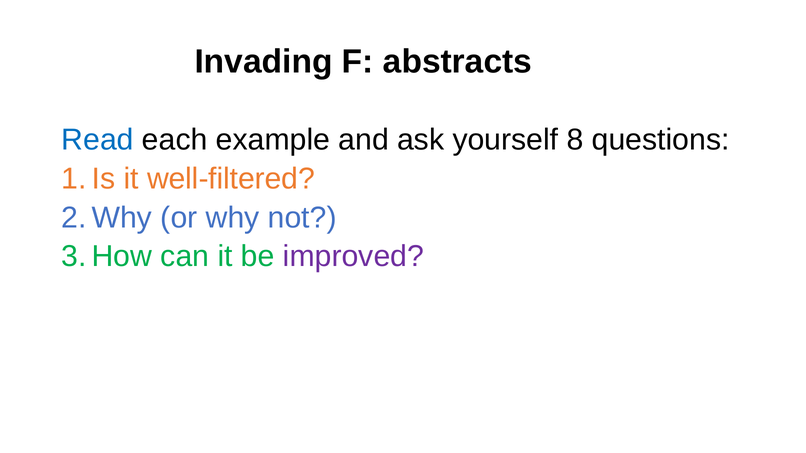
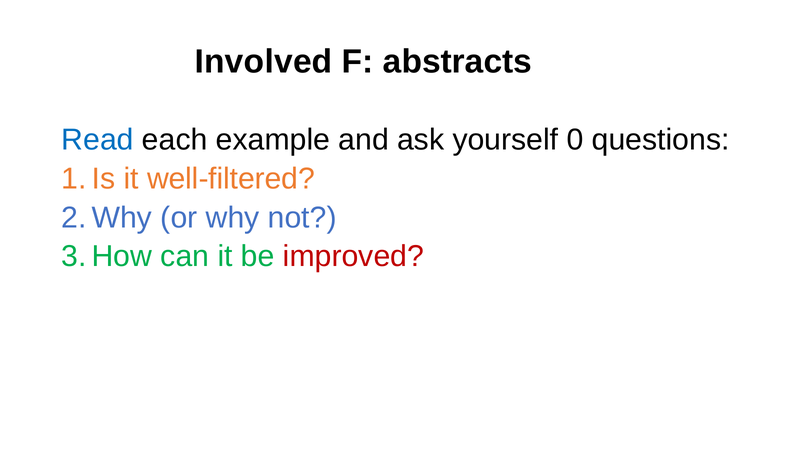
Invading: Invading -> Involved (264, 62)
8: 8 -> 0 (575, 140)
improved colour: purple -> red (353, 257)
